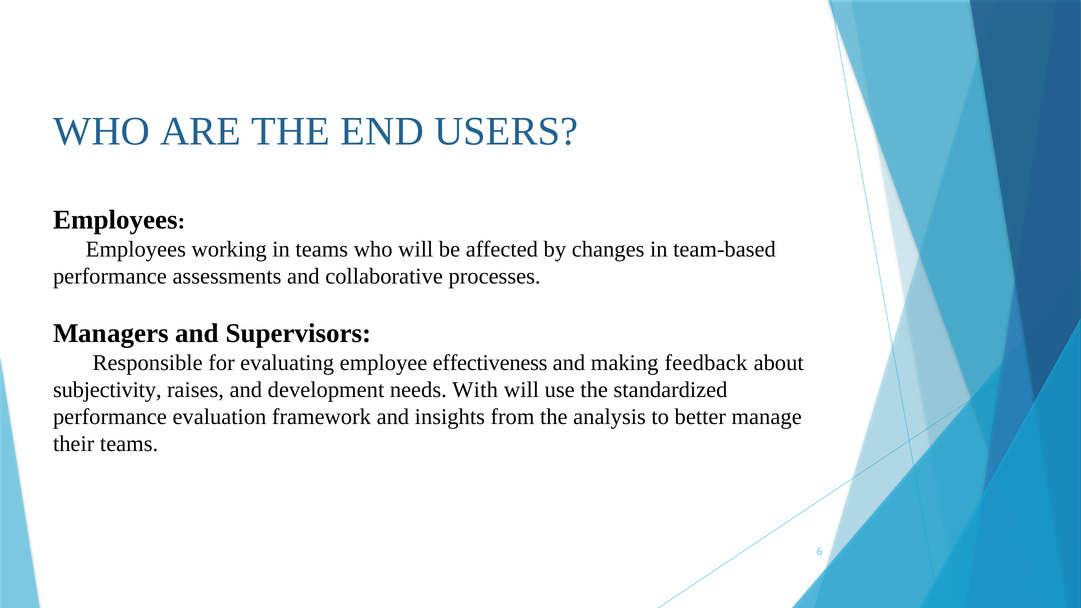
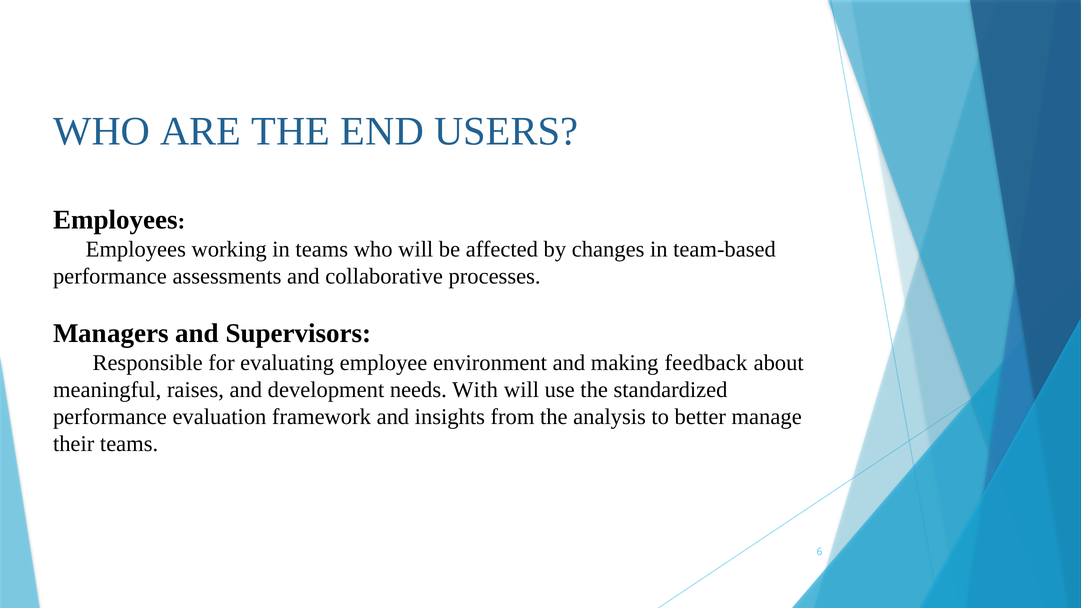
effectiveness: effectiveness -> environment (490, 363)
subjectivity: subjectivity -> meaningful (107, 390)
